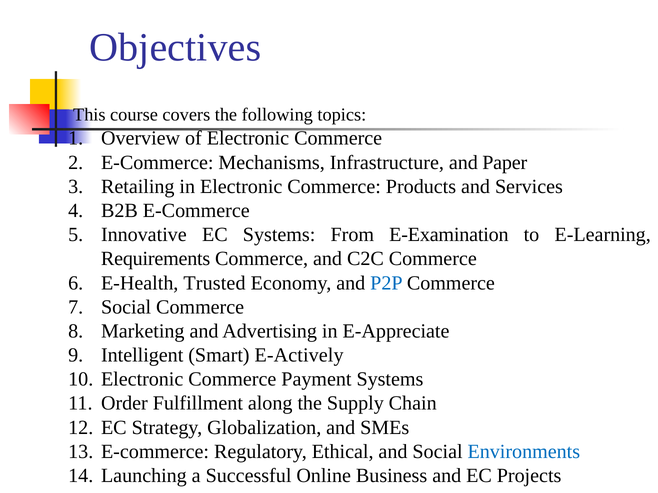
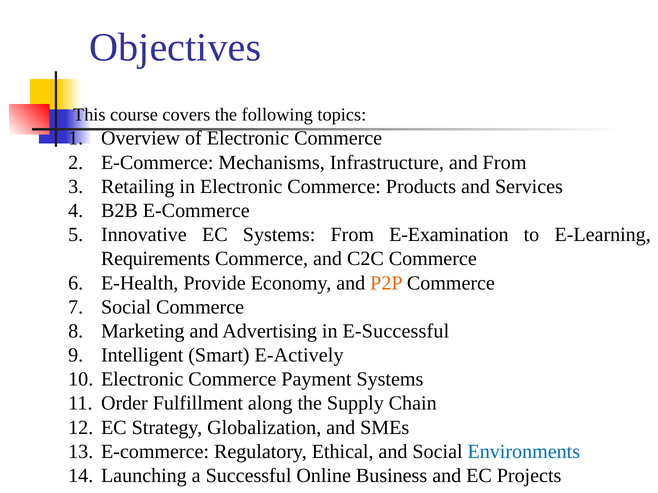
and Paper: Paper -> From (505, 163)
Trusted: Trusted -> Provide (215, 283)
P2P colour: blue -> orange (386, 283)
E-Appreciate: E-Appreciate -> E-Successful (396, 331)
